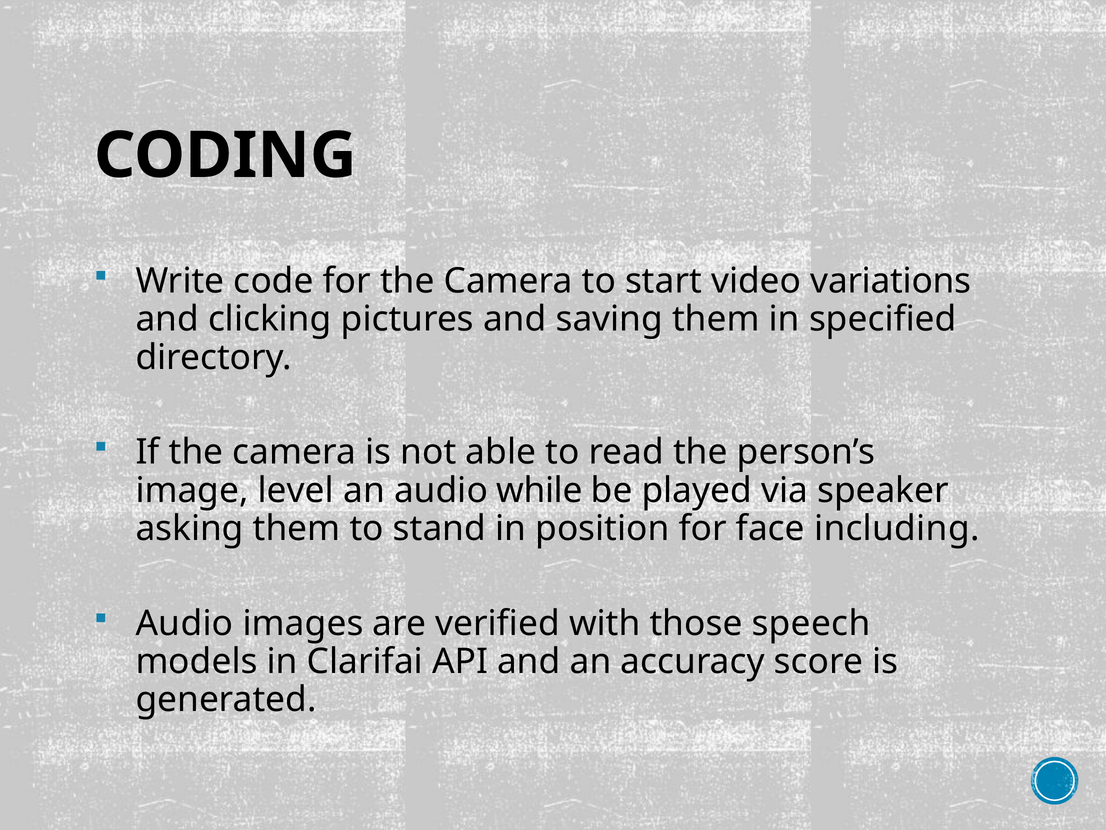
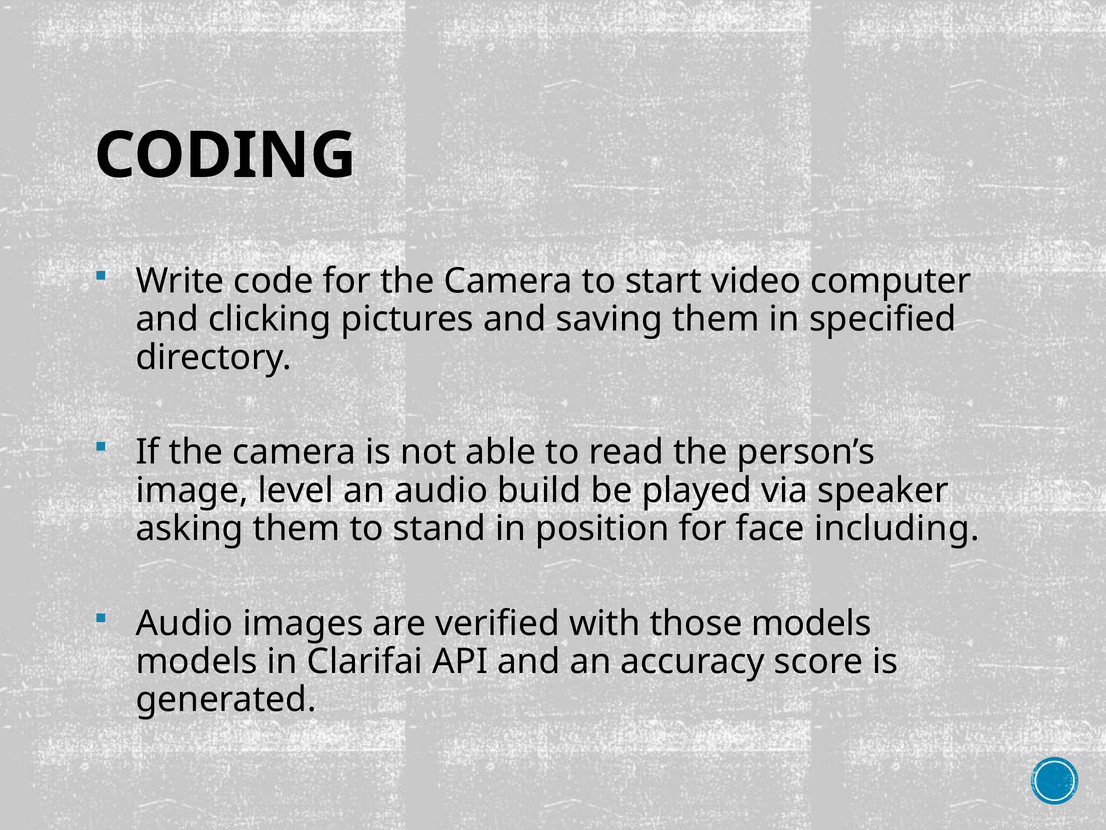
variations: variations -> computer (891, 281)
while: while -> build (539, 490)
those speech: speech -> models (811, 623)
